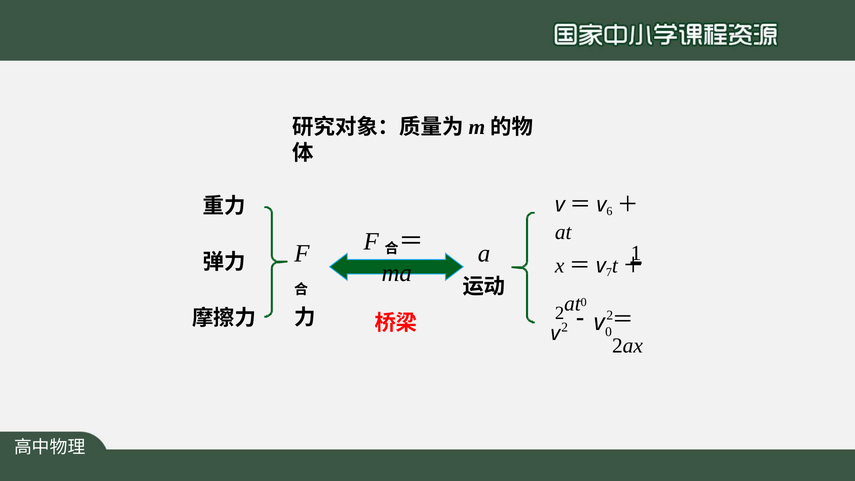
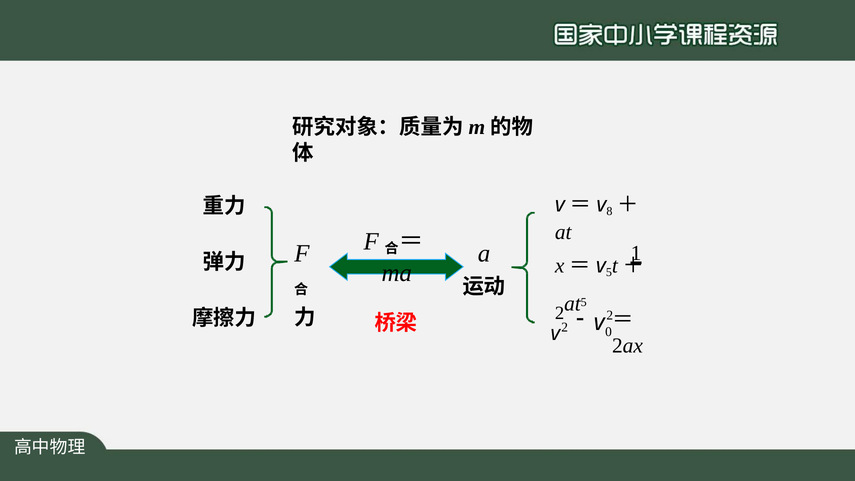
6: 6 -> 8 (609, 211)
v 7: 7 -> 5 (609, 272)
0: 0 -> 5 (584, 302)
